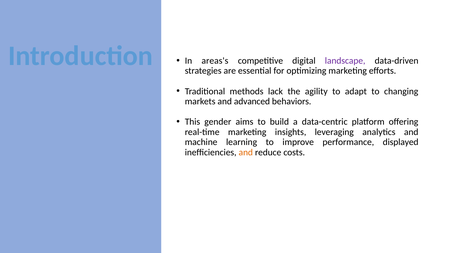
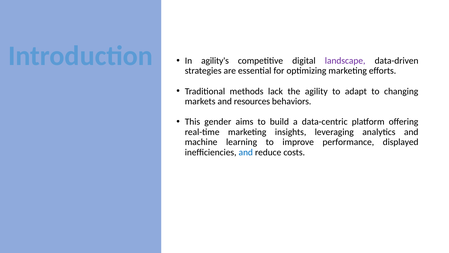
areas's: areas's -> agility's (215, 61)
advanced: advanced -> resources (252, 101)
and colour: orange -> blue (246, 152)
